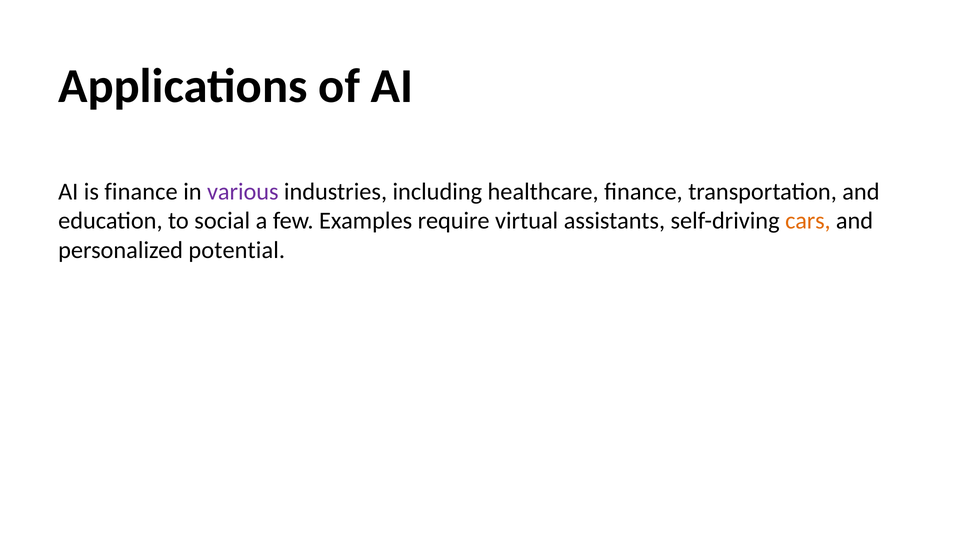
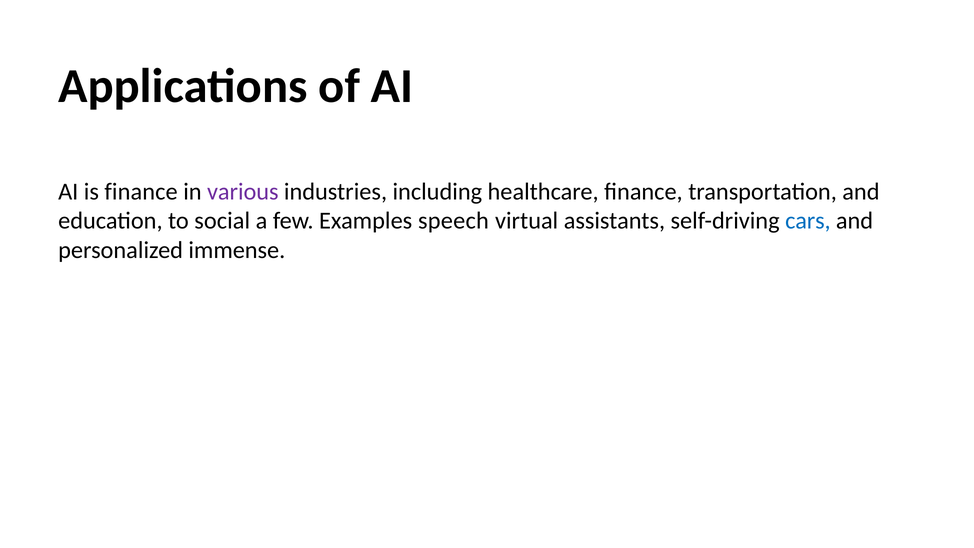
require: require -> speech (453, 221)
cars colour: orange -> blue (808, 221)
potential: potential -> immense (237, 250)
